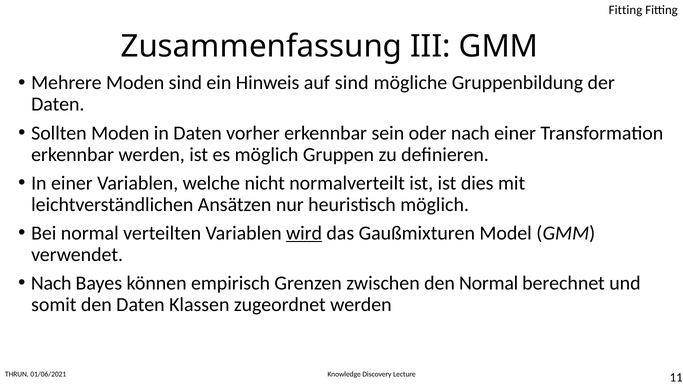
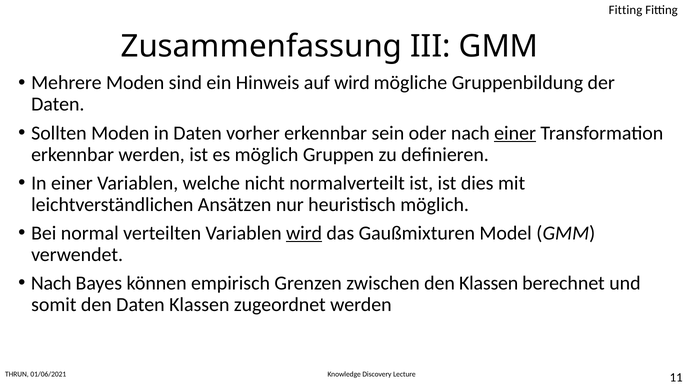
auf sind: sind -> wird (352, 83)
einer underline: none -> present (515, 133)
den Normal: Normal -> Klassen (489, 283)
